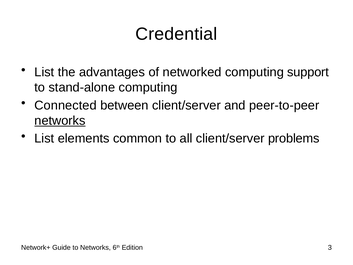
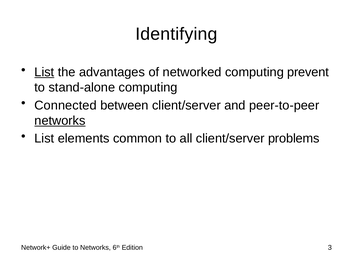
Credential: Credential -> Identifying (176, 34)
List underline: none -> present (44, 72)
support: support -> prevent (308, 72)
